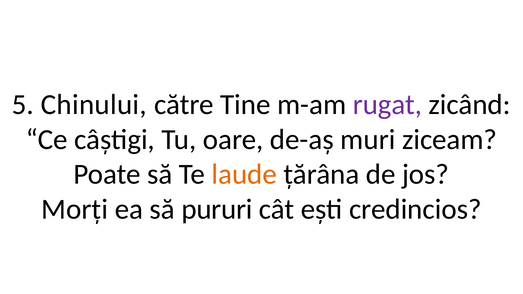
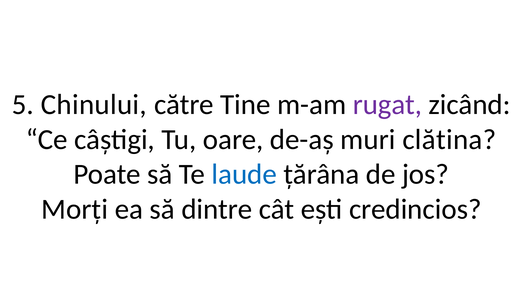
ziceam: ziceam -> clătina (449, 140)
laude colour: orange -> blue (244, 174)
pururi: pururi -> dintre (217, 209)
